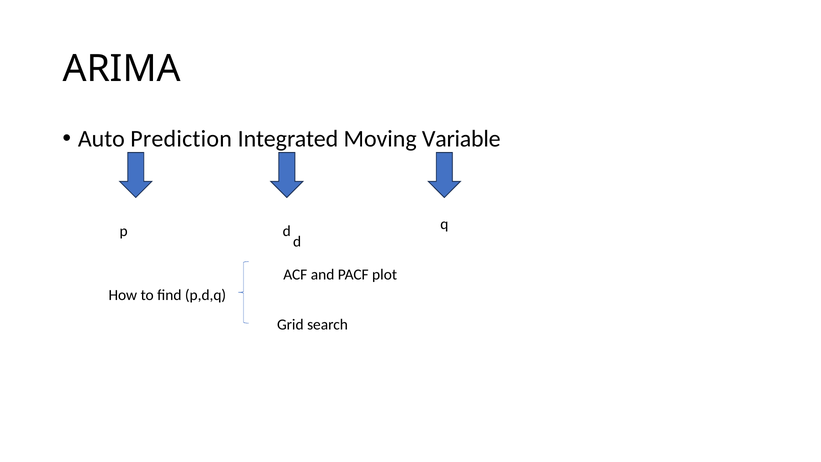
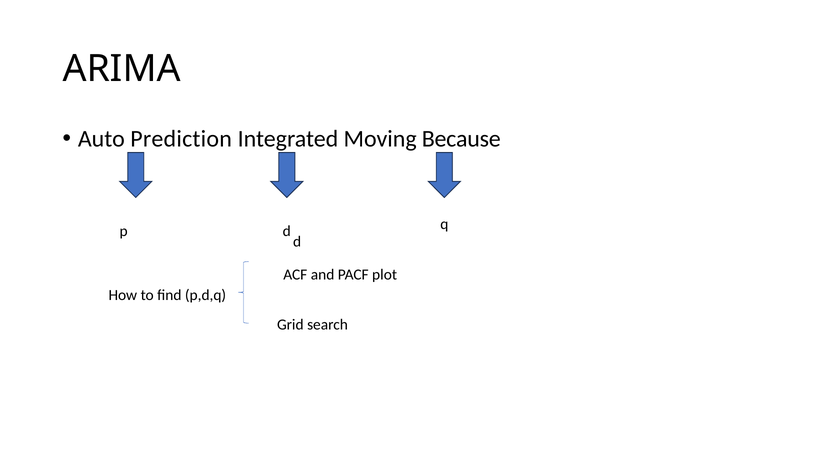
Variable: Variable -> Because (461, 139)
